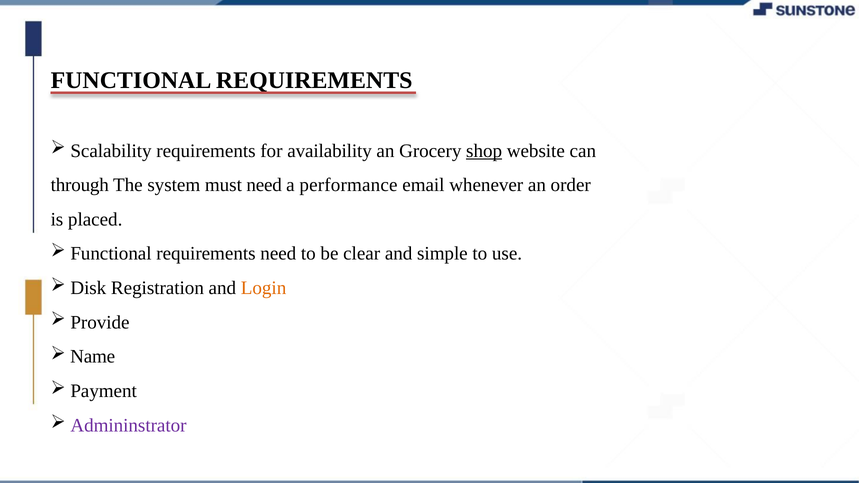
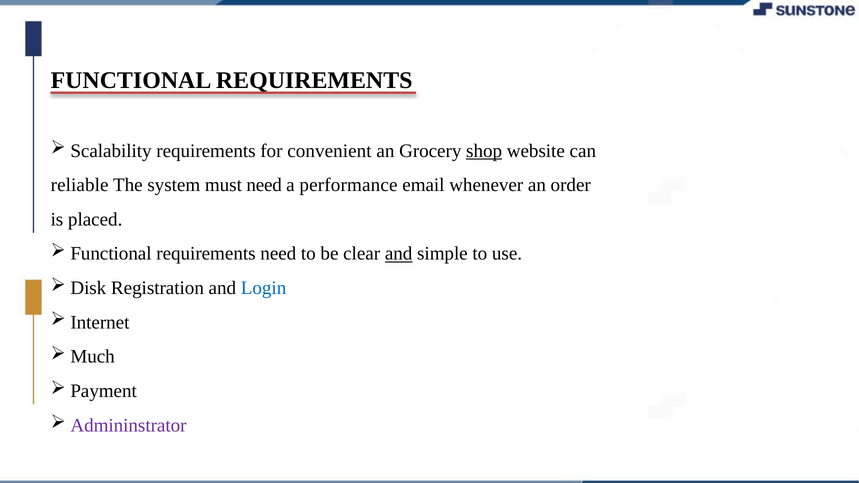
availability: availability -> convenient (329, 151)
through: through -> reliable (80, 185)
and underline: none -> present (399, 254)
Login colour: orange -> blue (264, 288)
Provide: Provide -> Internet (100, 322)
Name: Name -> Much (93, 357)
